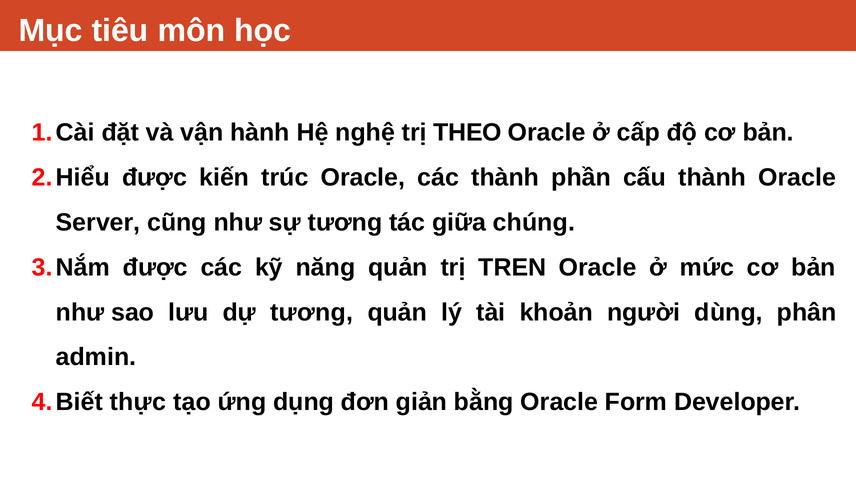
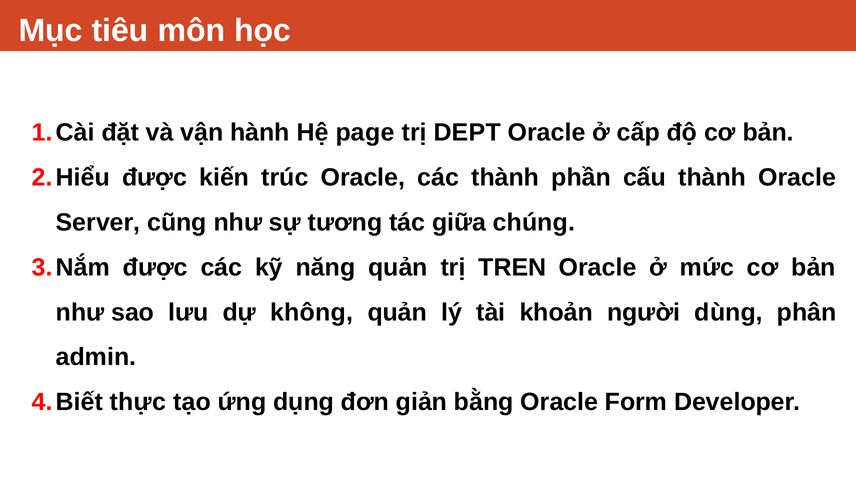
nghệ: nghệ -> page (365, 133)
THEO: THEO -> DEPT (467, 133)
dự tương: tương -> không (312, 313)
